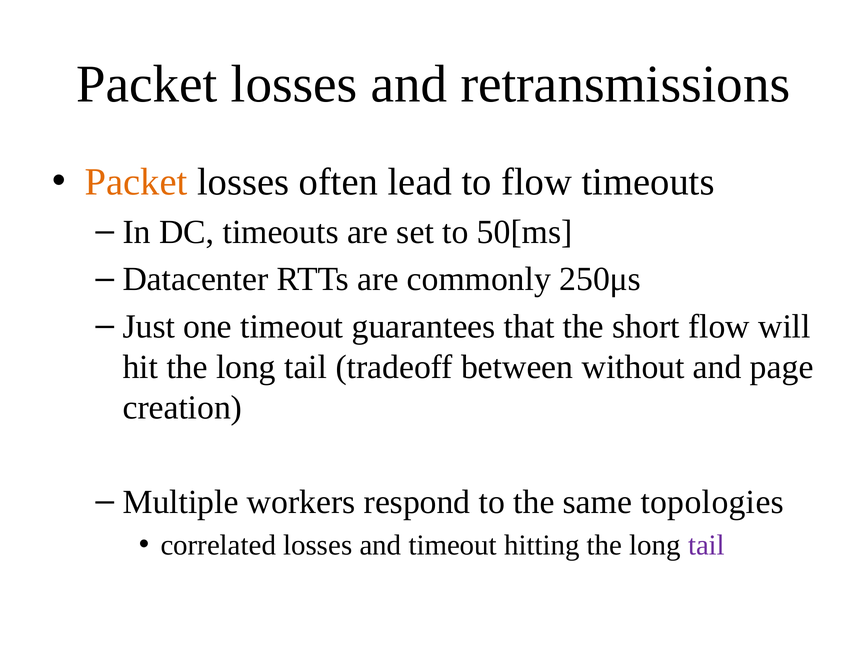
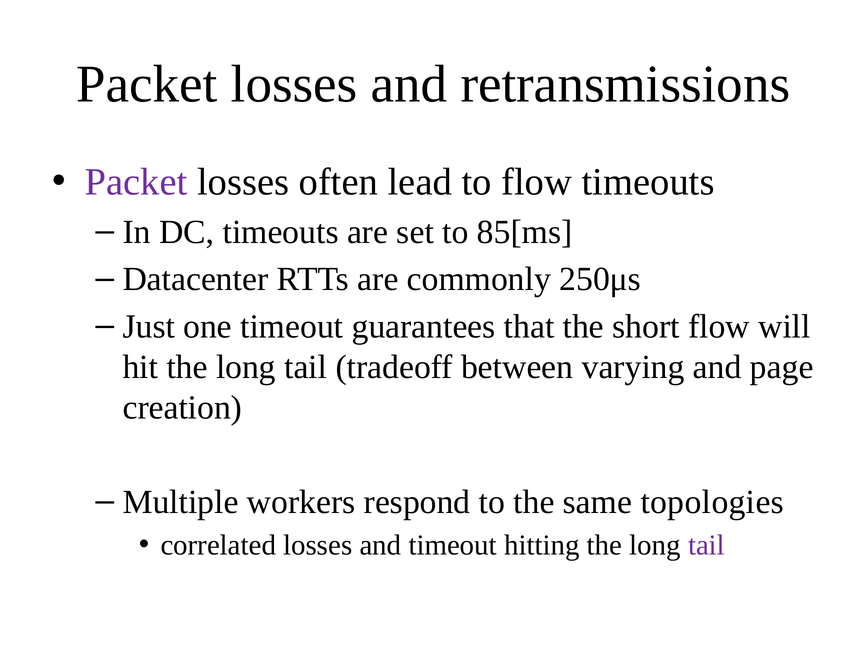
Packet colour: orange -> purple (136, 182)
50[ms: 50[ms -> 85[ms (525, 232)
without: without -> varying (633, 367)
